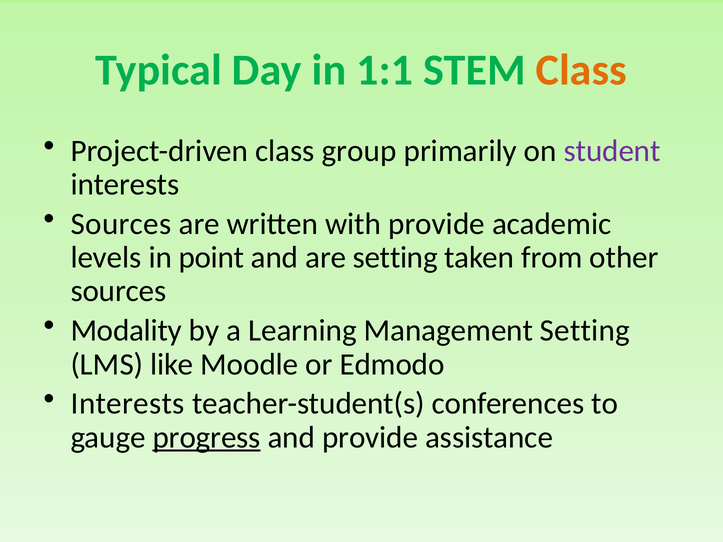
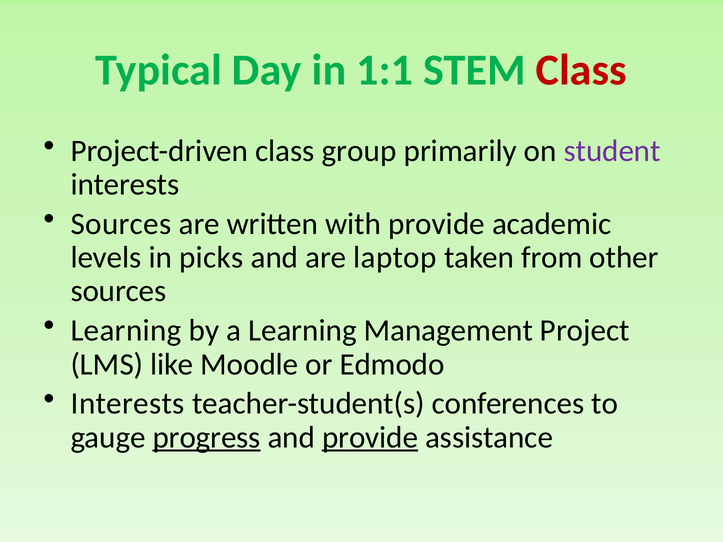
Class colour: orange -> red (581, 70)
point: point -> picks (211, 258)
are setting: setting -> laptop (395, 258)
Modality: Modality -> Learning (126, 331)
Management Setting: Setting -> Project (585, 331)
provide underline: none -> present (370, 437)
